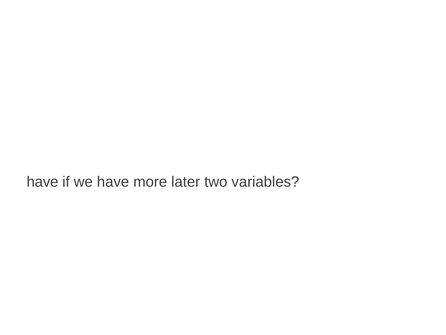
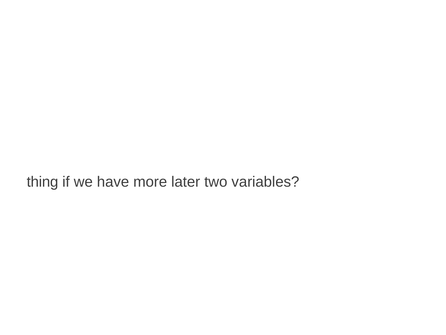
have: have -> thing (42, 182)
